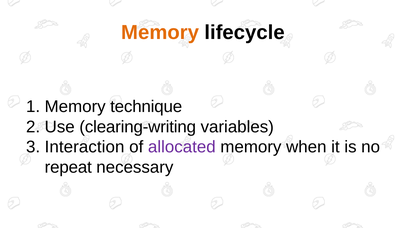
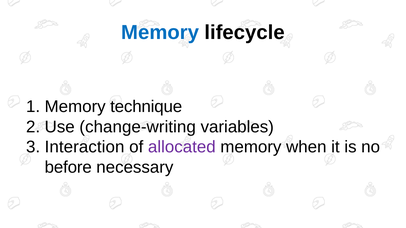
Memory colour: orange -> blue (160, 32)
clearing-writing: clearing-writing -> change-writing (138, 127)
repeat: repeat -> before (68, 168)
